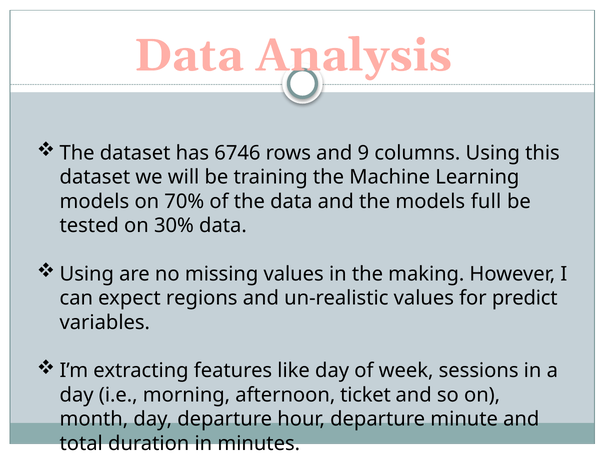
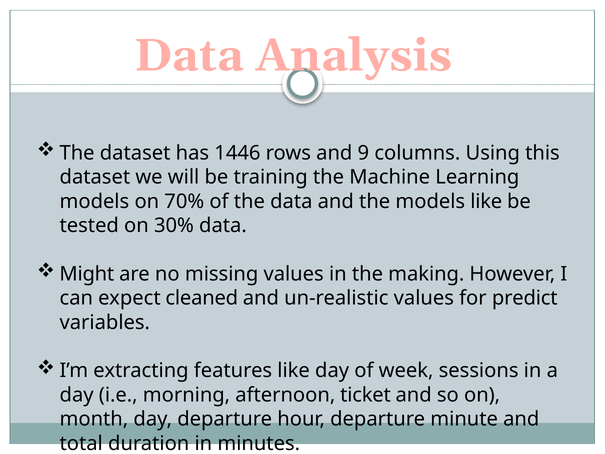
6746: 6746 -> 1446 (237, 153)
models full: full -> like (486, 201)
Using: Using -> Might (87, 274)
regions: regions -> cleaned (202, 298)
